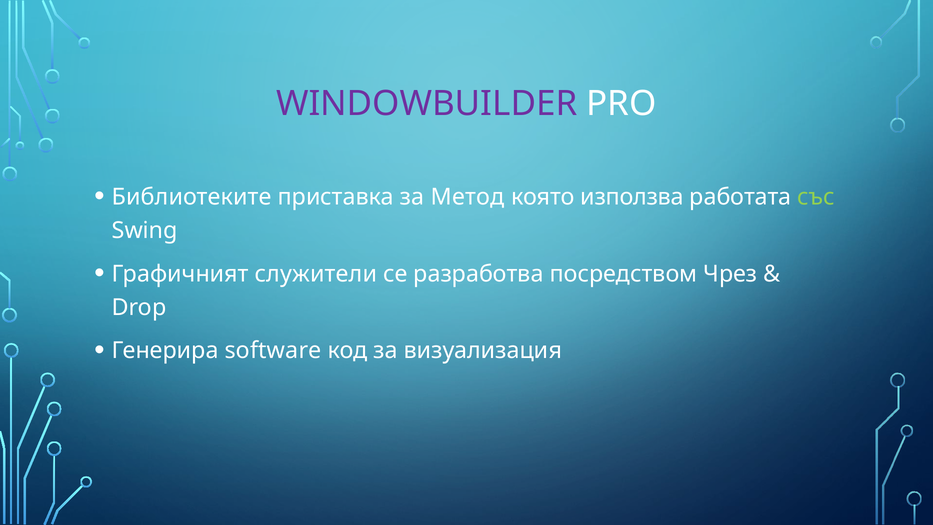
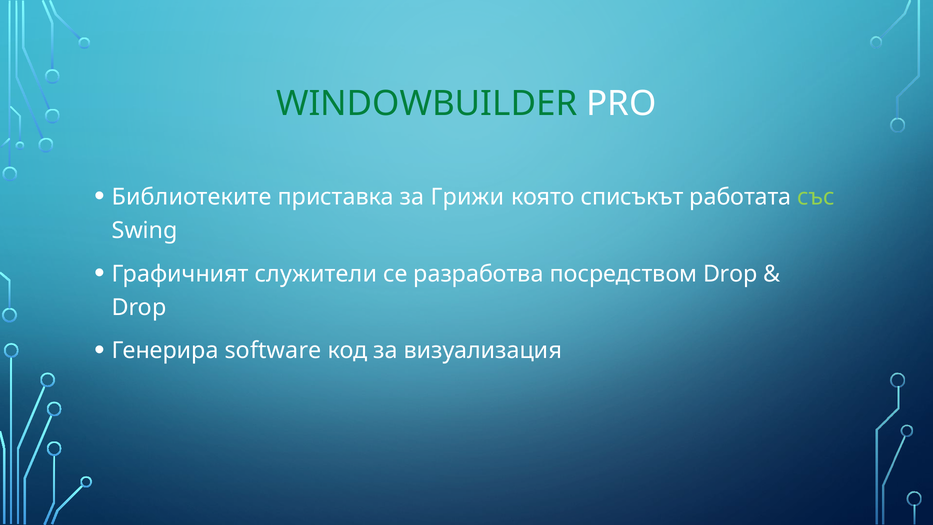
WINDOWBUILDER colour: purple -> green (427, 104)
Метод: Метод -> Грижи (468, 197)
използва: използва -> списъкът (632, 197)
посредством Чрез: Чрез -> Drop (730, 274)
